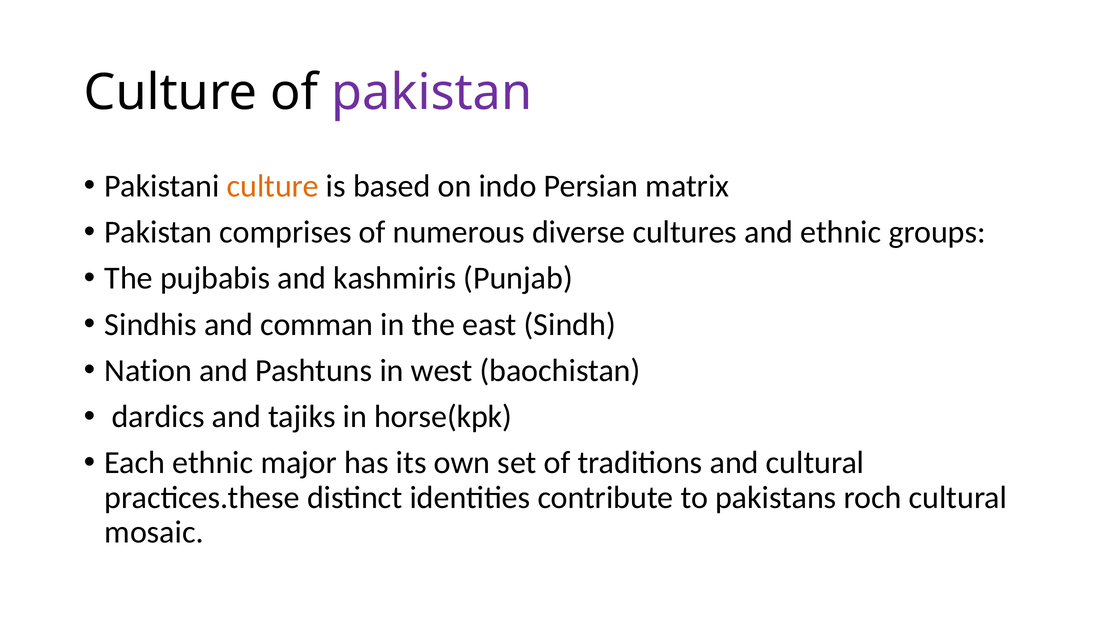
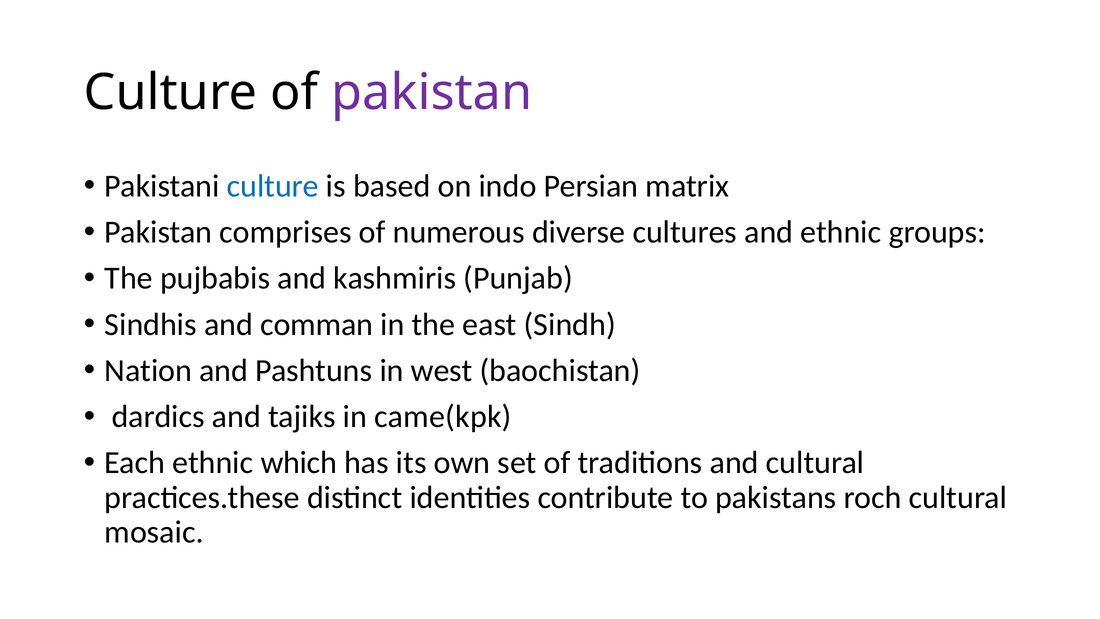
culture colour: orange -> blue (273, 186)
horse(kpk: horse(kpk -> came(kpk (443, 417)
major: major -> which (299, 463)
